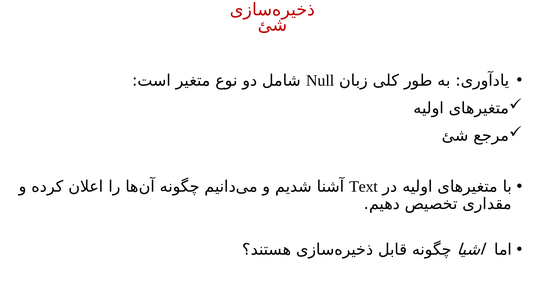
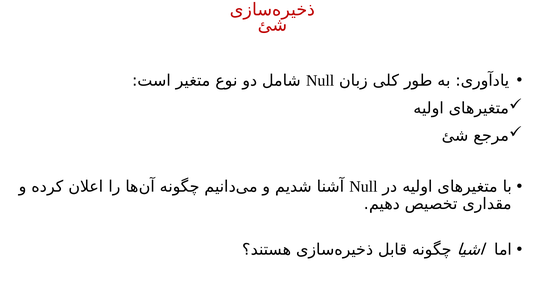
Text: Text -> Null (363, 187)
